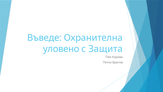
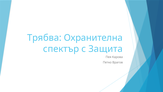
Въведе: Въведе -> Трябва (44, 38)
уловено: уловено -> спектър (61, 49)
